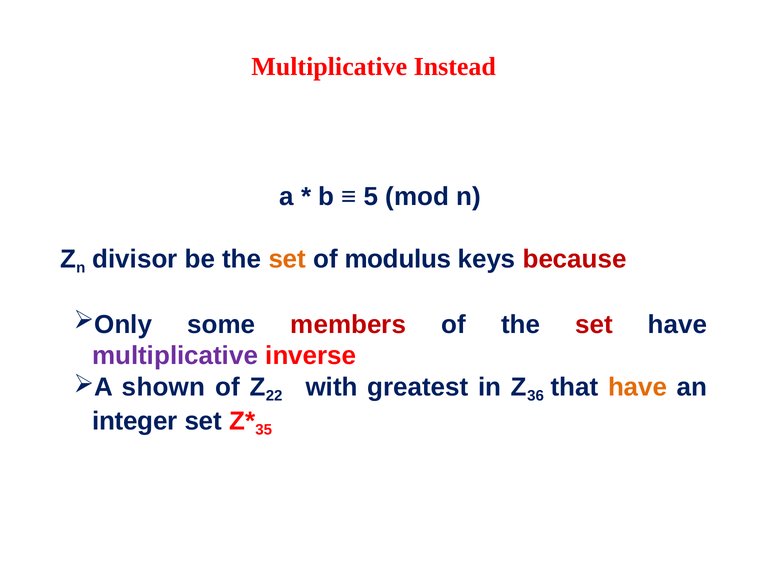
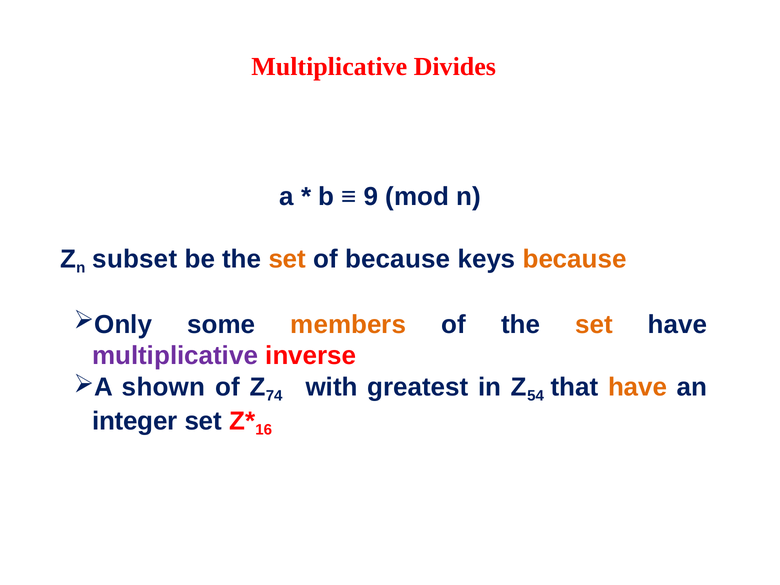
Instead: Instead -> Divides (455, 67)
5: 5 -> 9 (371, 197)
divisor: divisor -> subset (135, 259)
of modulus: modulus -> because (398, 259)
because colour: red -> orange (575, 259)
members colour: red -> orange (348, 325)
set colour: red -> orange (594, 325)
22: 22 -> 74 (274, 396)
36: 36 -> 54 (536, 396)
35: 35 -> 16 (264, 430)
